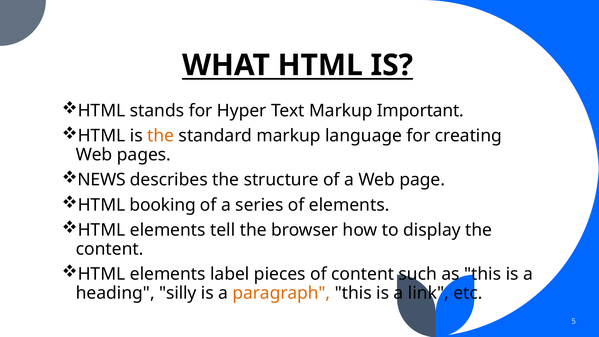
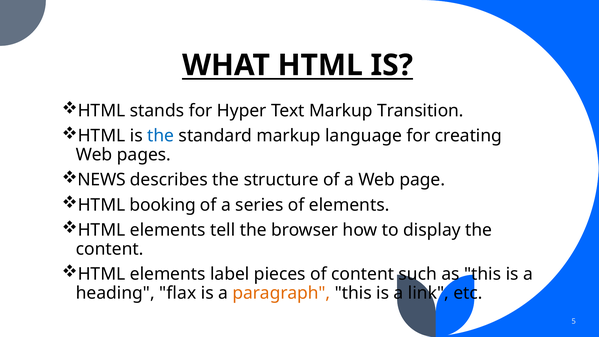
Important: Important -> Transition (420, 111)
the colour: orange -> blue (161, 136)
silly: silly -> flax (178, 293)
